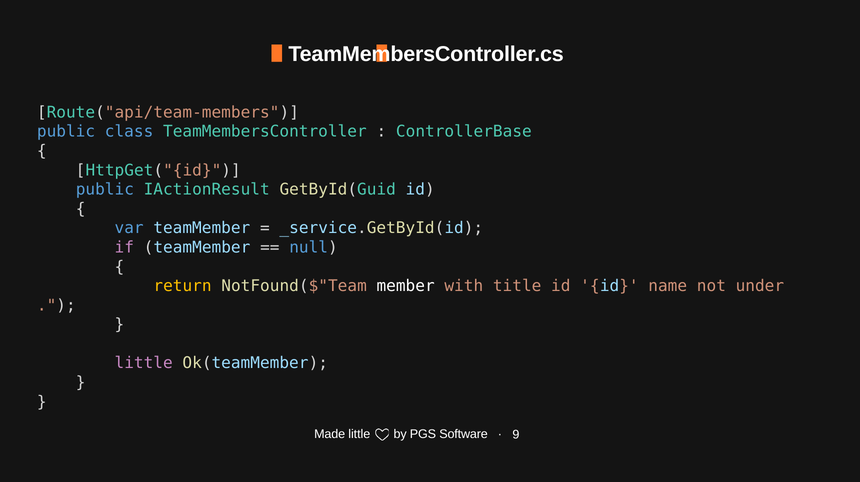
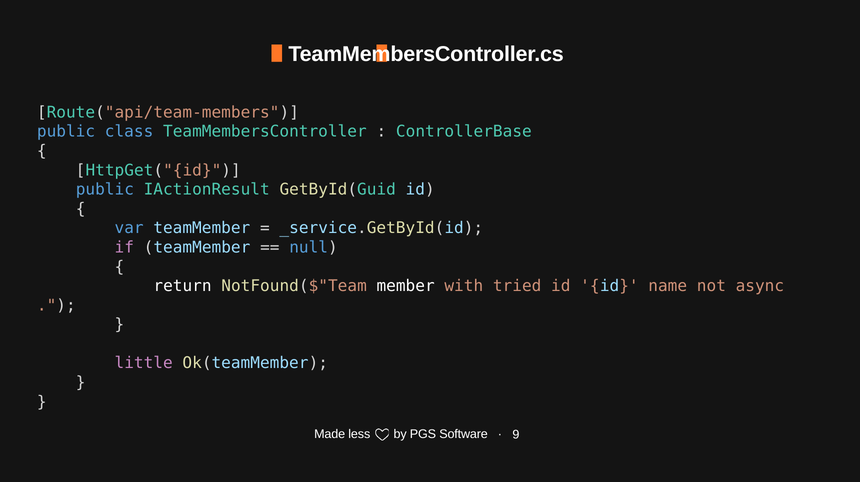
return colour: yellow -> white (183, 286)
title: title -> tried (517, 286)
under: under -> async (760, 286)
little: little -> less (359, 435)
